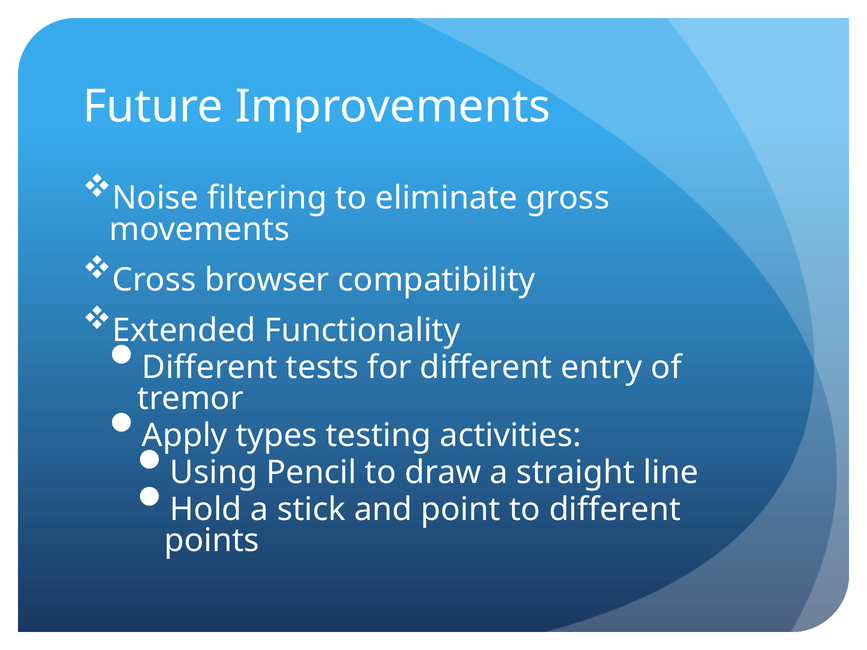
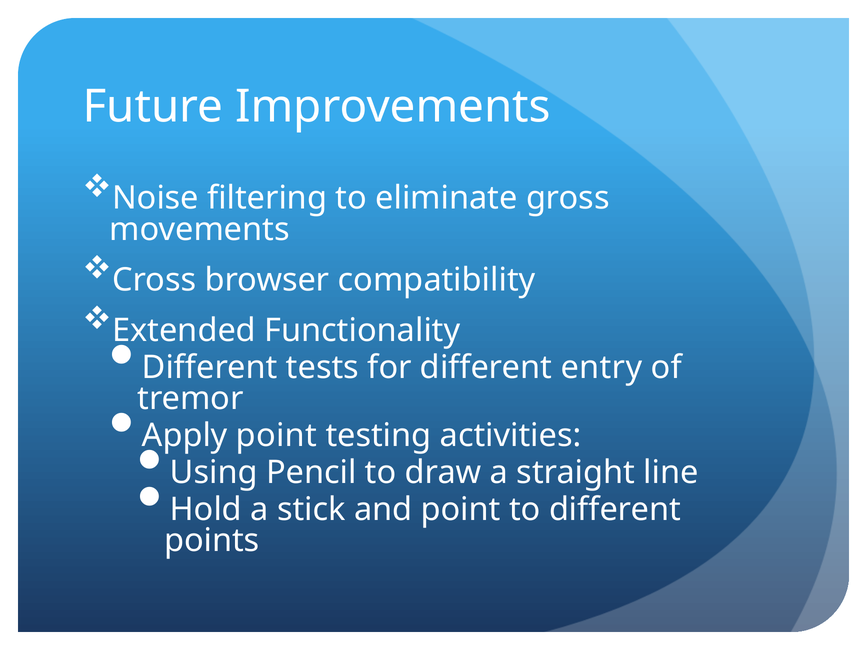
Apply types: types -> point (276, 436)
